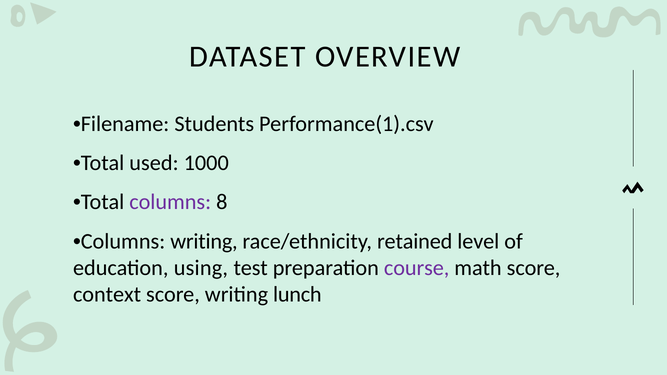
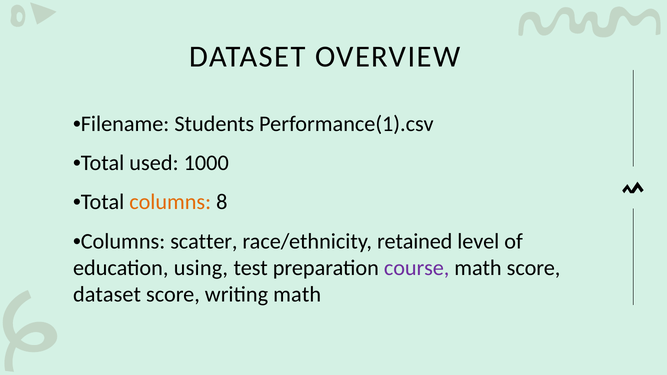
columns colour: purple -> orange (170, 202)
Columns writing: writing -> scatter (204, 241)
context: context -> dataset (107, 295)
writing lunch: lunch -> math (297, 295)
